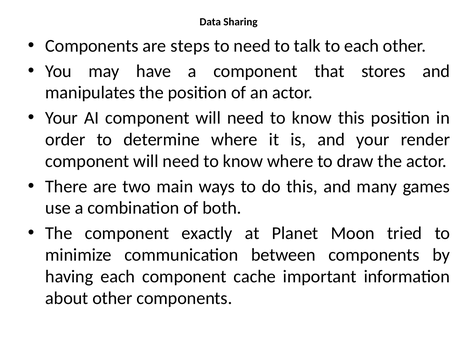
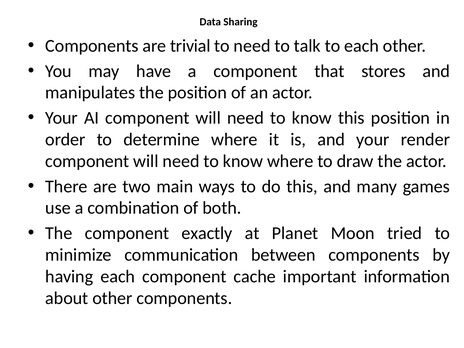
steps: steps -> trivial (190, 46)
